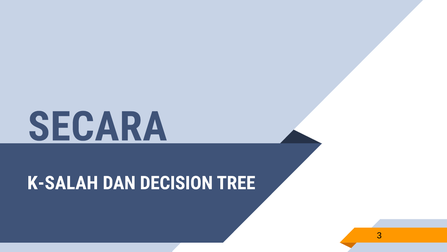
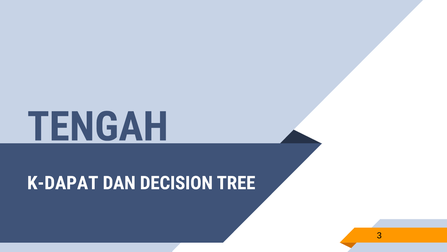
SECARA: SECARA -> TENGAH (98, 127)
K-SALAH: K-SALAH -> K-DAPAT (63, 183)
